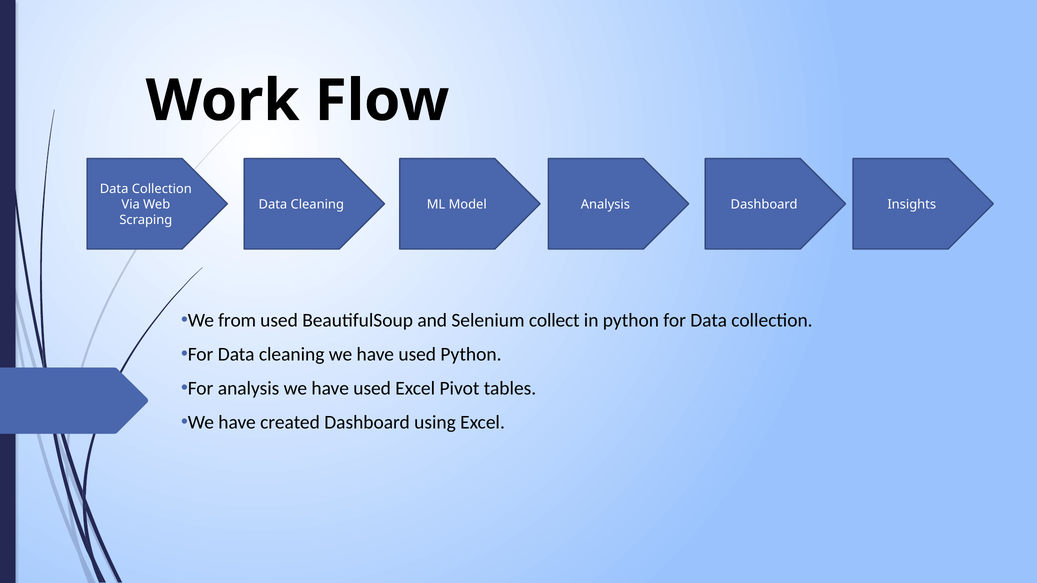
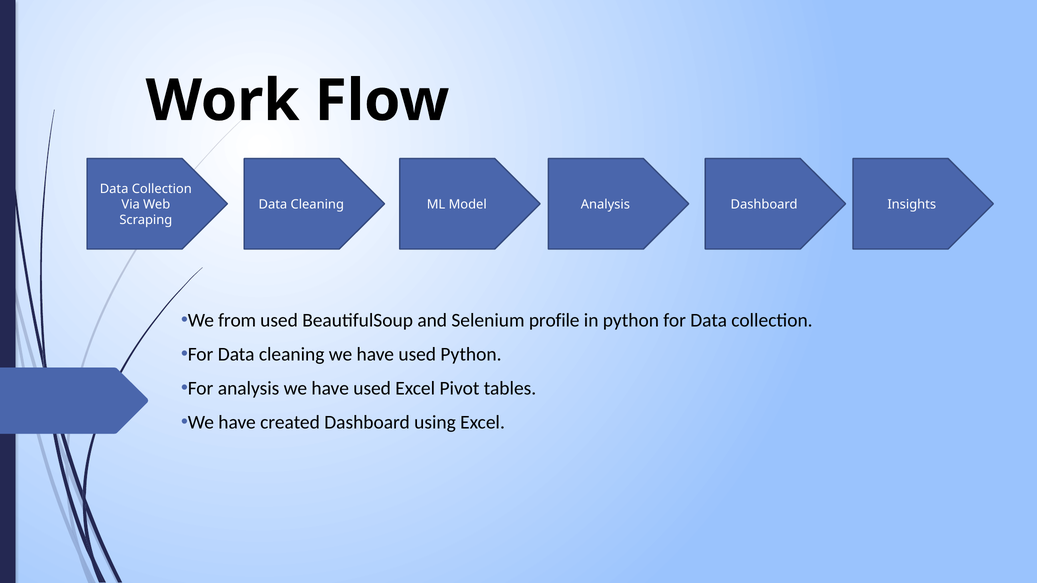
collect: collect -> profile (554, 320)
